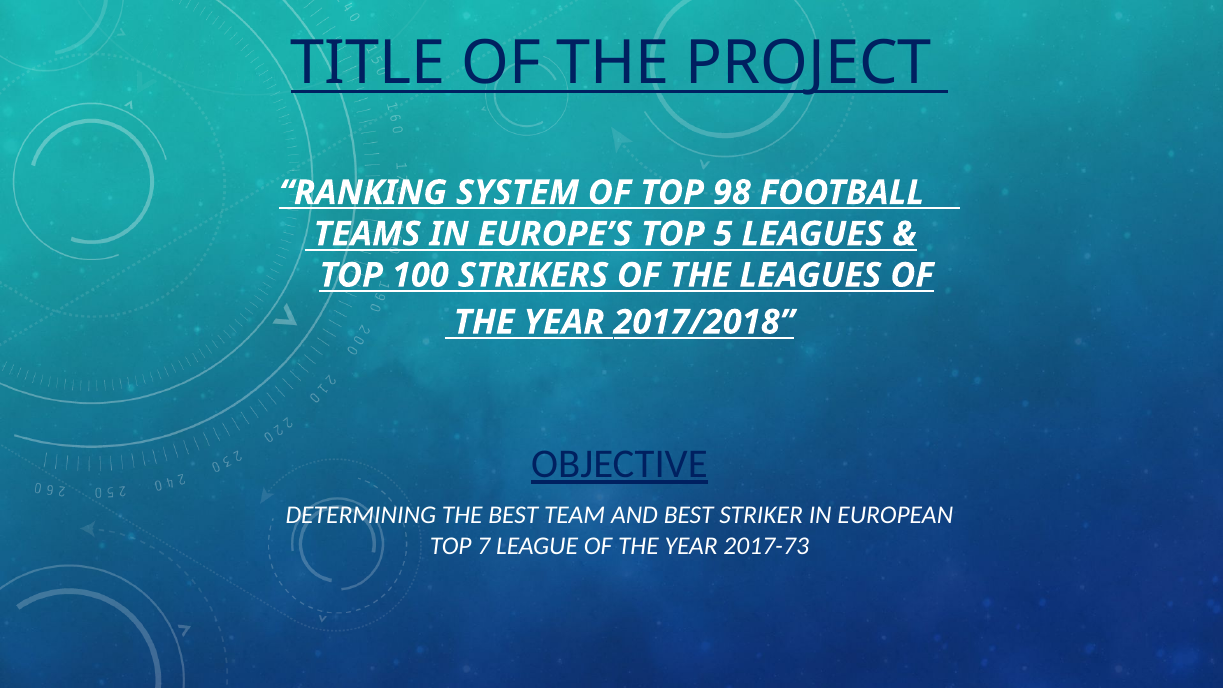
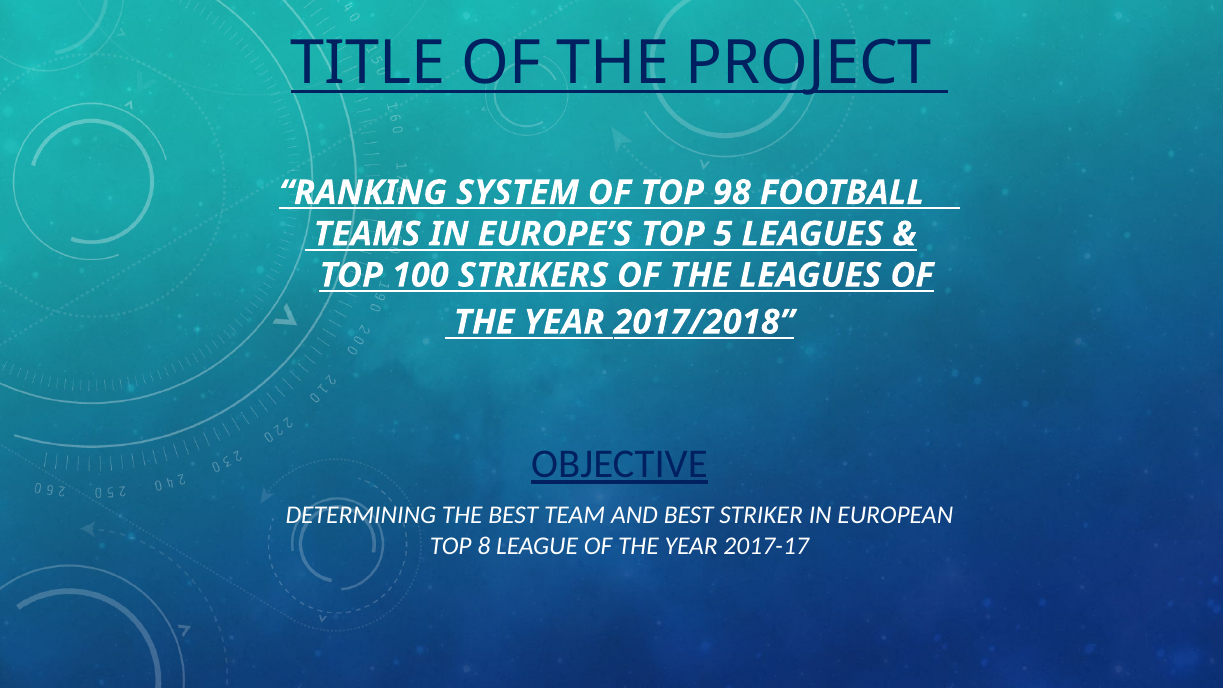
7: 7 -> 8 (484, 546)
2017-73: 2017-73 -> 2017-17 (766, 546)
